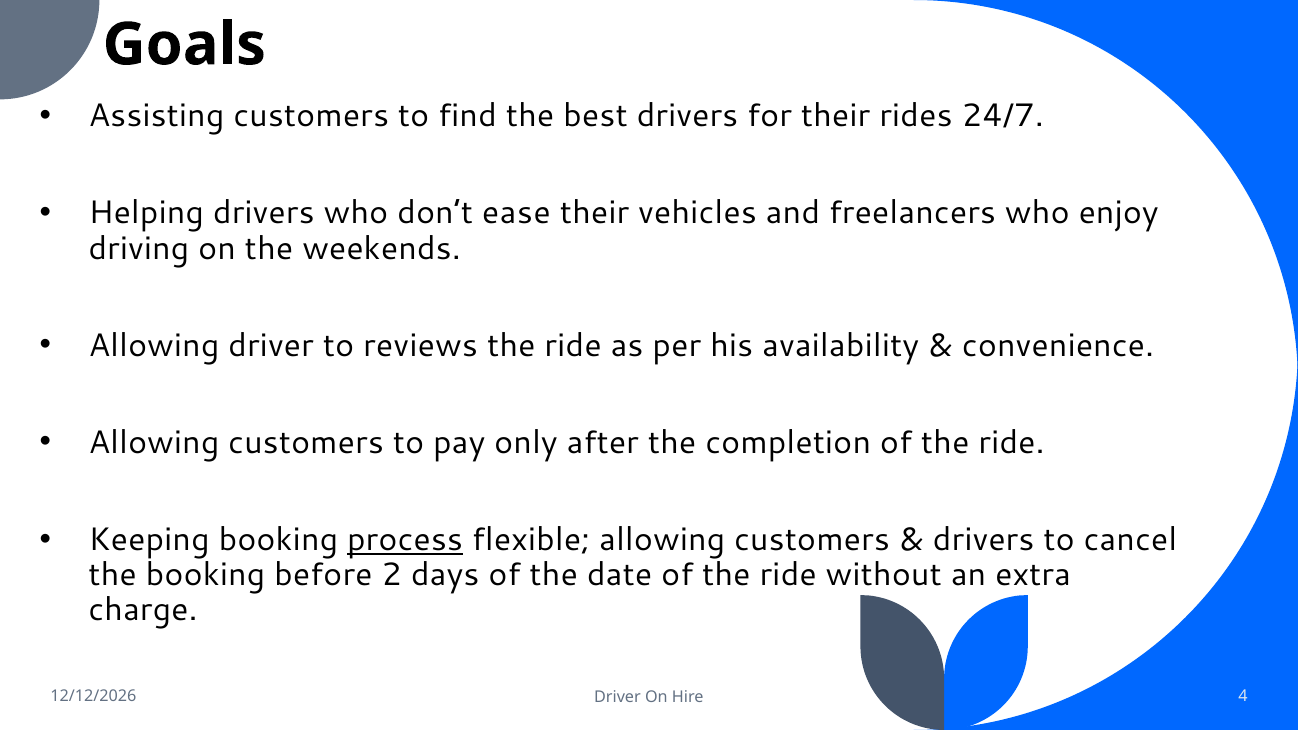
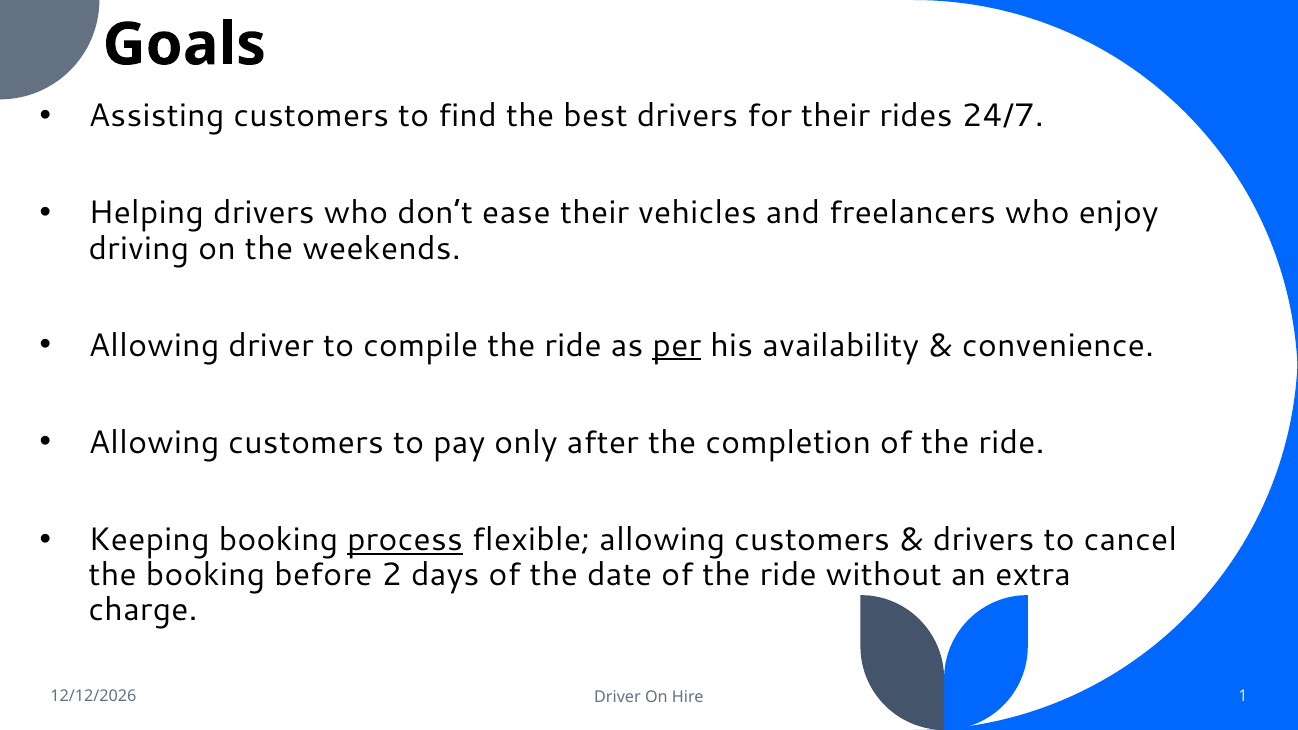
reviews: reviews -> compile (421, 345)
per underline: none -> present (677, 345)
4: 4 -> 1 (1243, 696)
